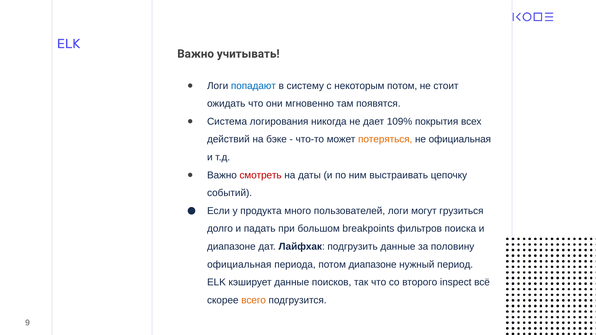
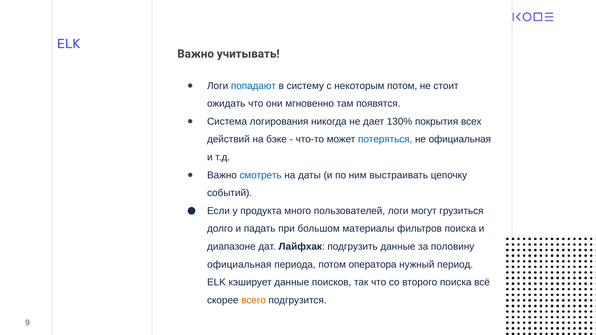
109%: 109% -> 130% (400, 122)
потеряться colour: orange -> blue (385, 139)
смотреть colour: red -> blue (261, 175)
breakpoints: breakpoints -> материалы (368, 229)
потом диапазоне: диапазоне -> оператора (373, 265)
второго inspect: inspect -> поиска (456, 283)
